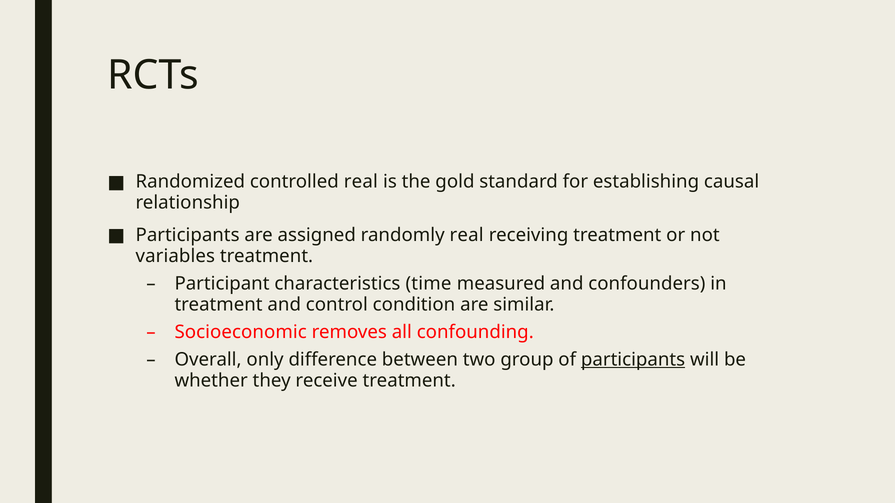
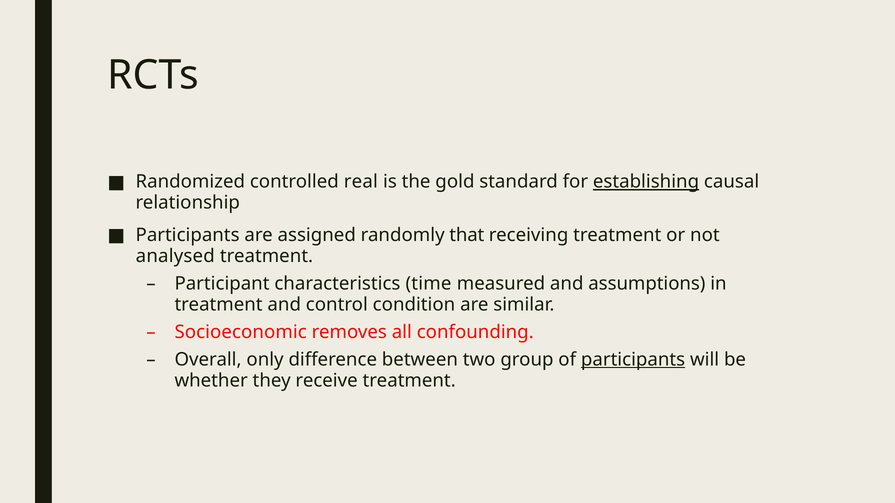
establishing underline: none -> present (646, 182)
randomly real: real -> that (467, 235)
variables: variables -> analysed (175, 256)
confounders: confounders -> assumptions (647, 284)
